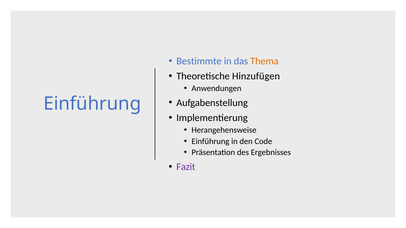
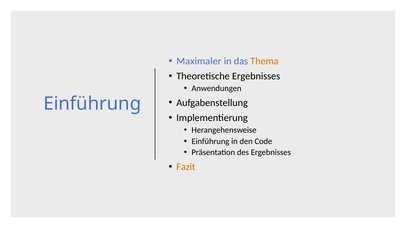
Bestimmte: Bestimmte -> Maximaler (199, 61)
Theoretische Hinzufügen: Hinzufügen -> Ergebnisses (256, 76)
Fazit colour: purple -> orange (186, 167)
